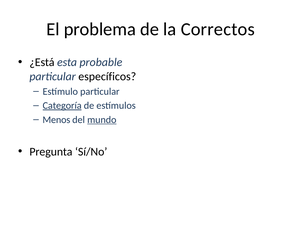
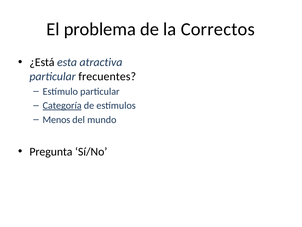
probable: probable -> atractiva (101, 62)
específicos: específicos -> frecuentes (107, 76)
mundo underline: present -> none (102, 119)
